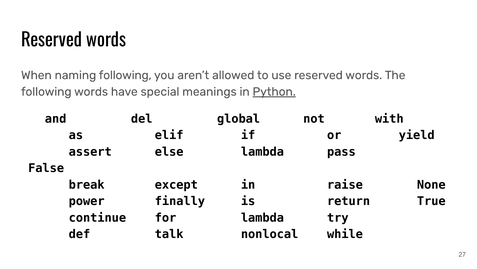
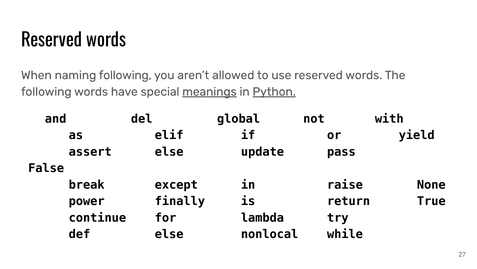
meanings underline: none -> present (209, 91)
else lambda: lambda -> update (262, 151)
def talk: talk -> else (169, 234)
